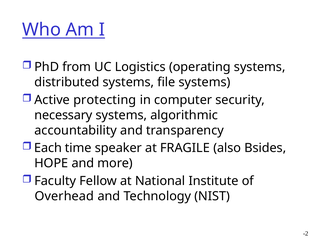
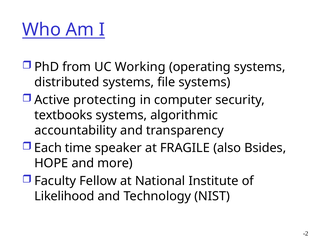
Logistics: Logistics -> Working (140, 67)
necessary: necessary -> textbooks (63, 115)
Overhead: Overhead -> Likelihood (64, 196)
